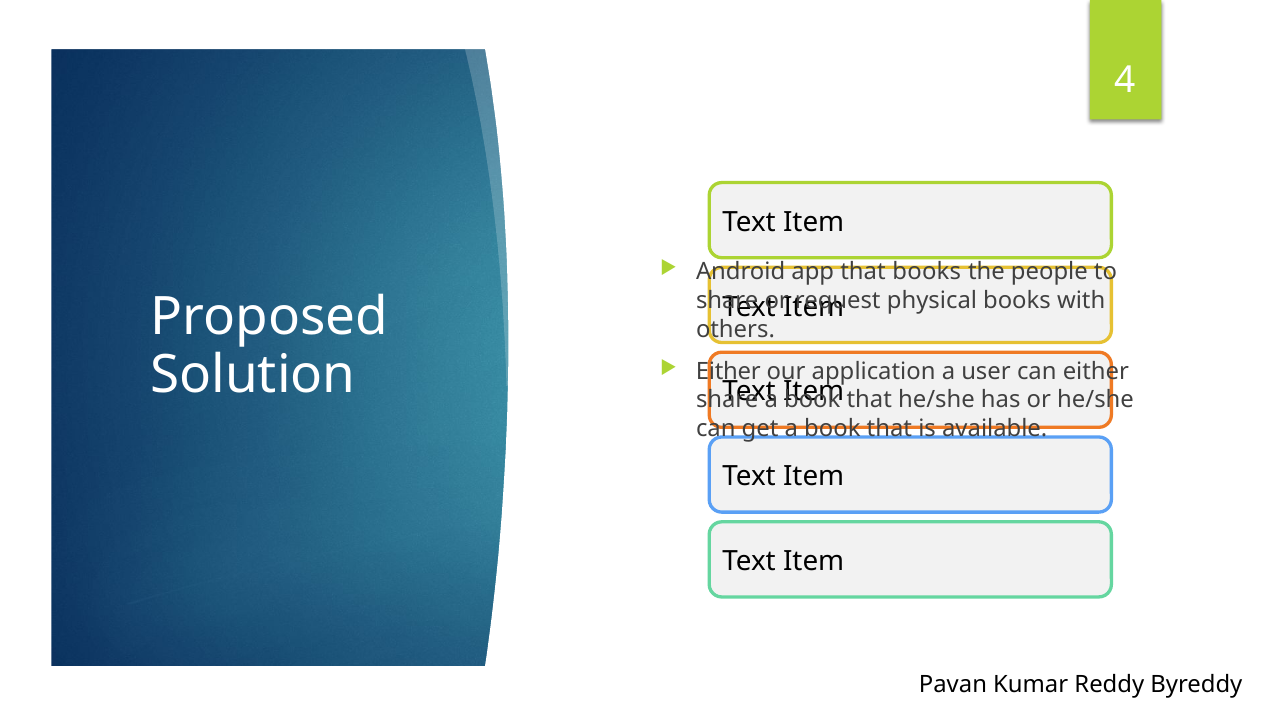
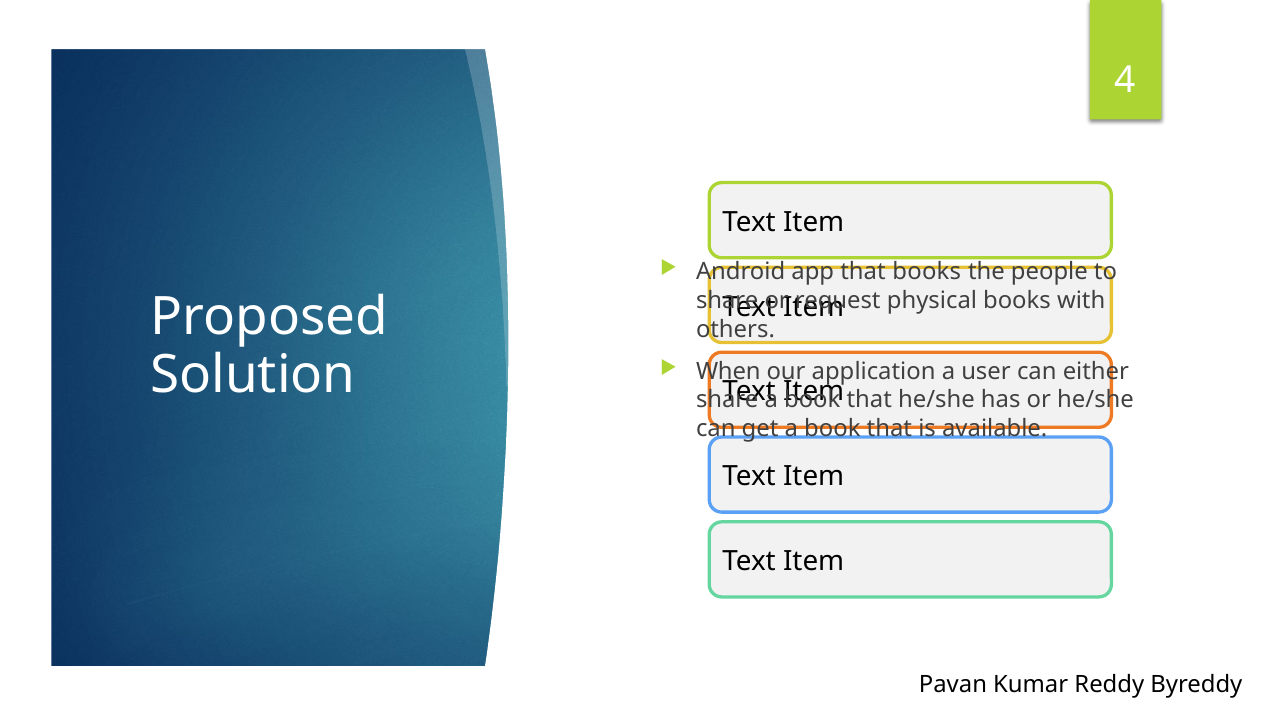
Either: Either -> When (728, 371)
